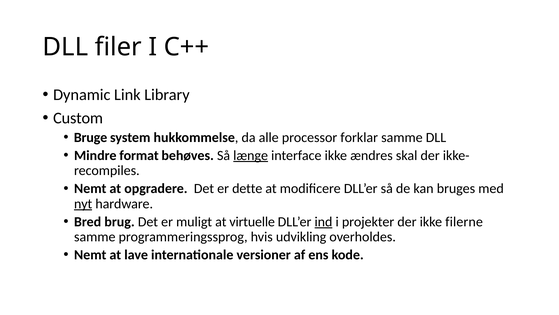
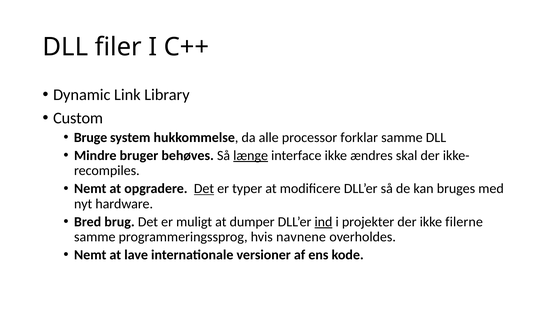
format: format -> bruger (139, 155)
Det underline: none -> present (204, 188)
dette: dette -> typer (247, 188)
nyt underline: present -> none (83, 203)
virtuelle: virtuelle -> dumper (252, 221)
udvikling: udvikling -> navnene (301, 236)
